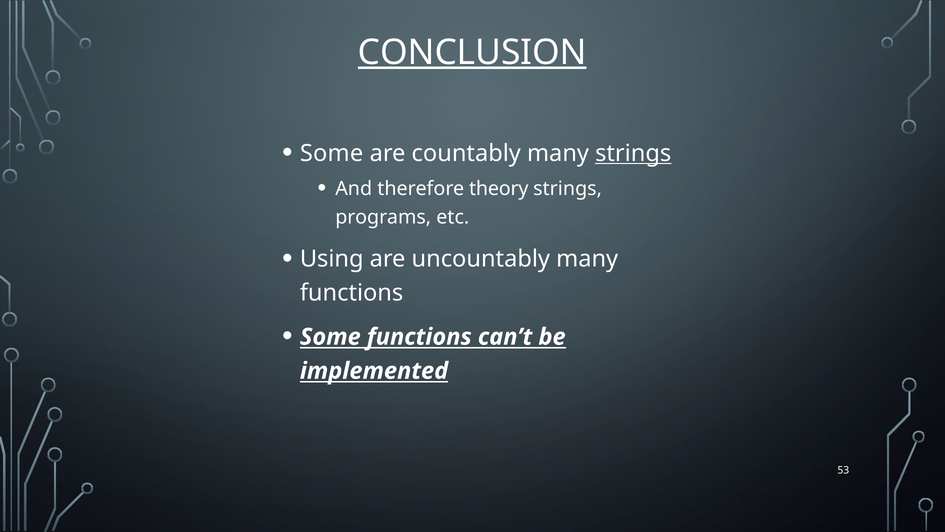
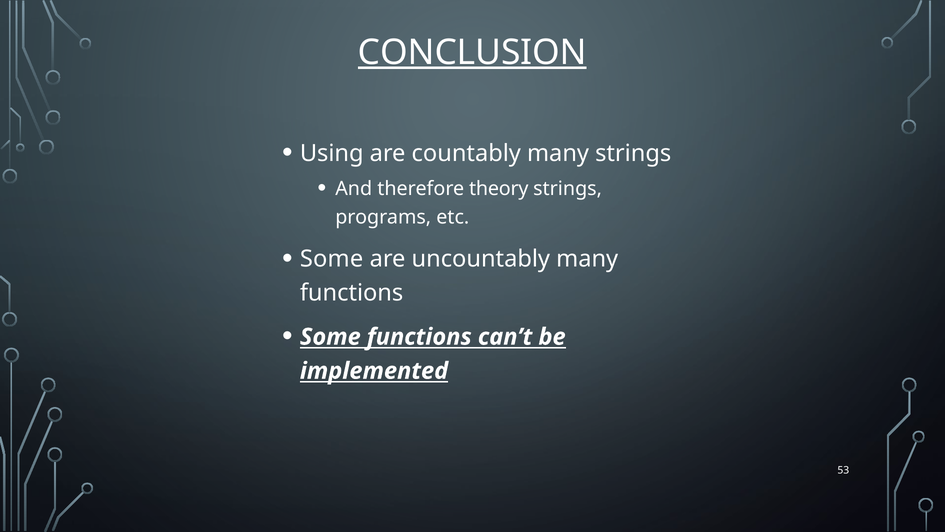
Some: Some -> Using (332, 153)
strings underline: present -> none (633, 153)
Using: Using -> Some (332, 259)
